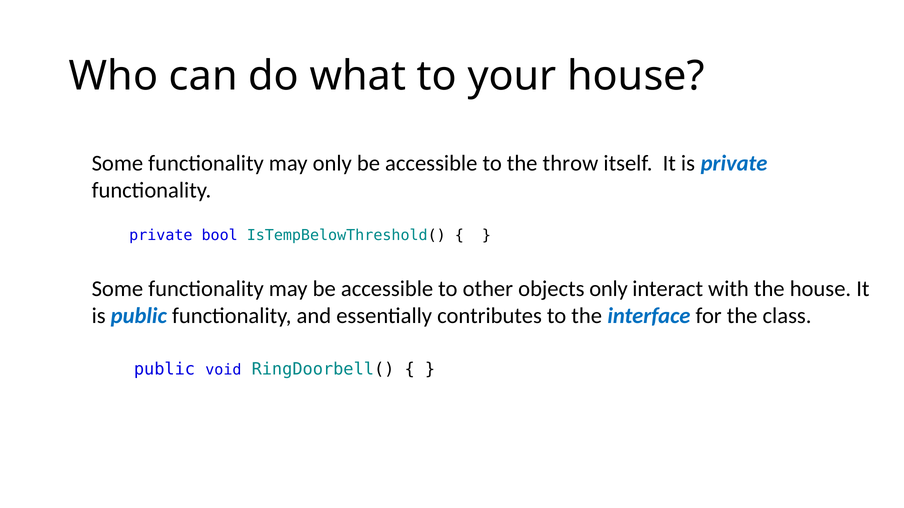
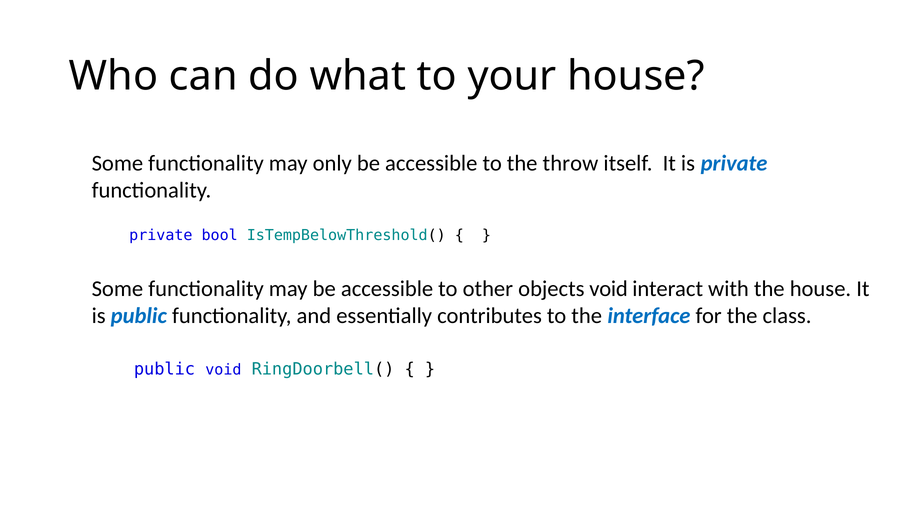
objects only: only -> void (609, 289)
